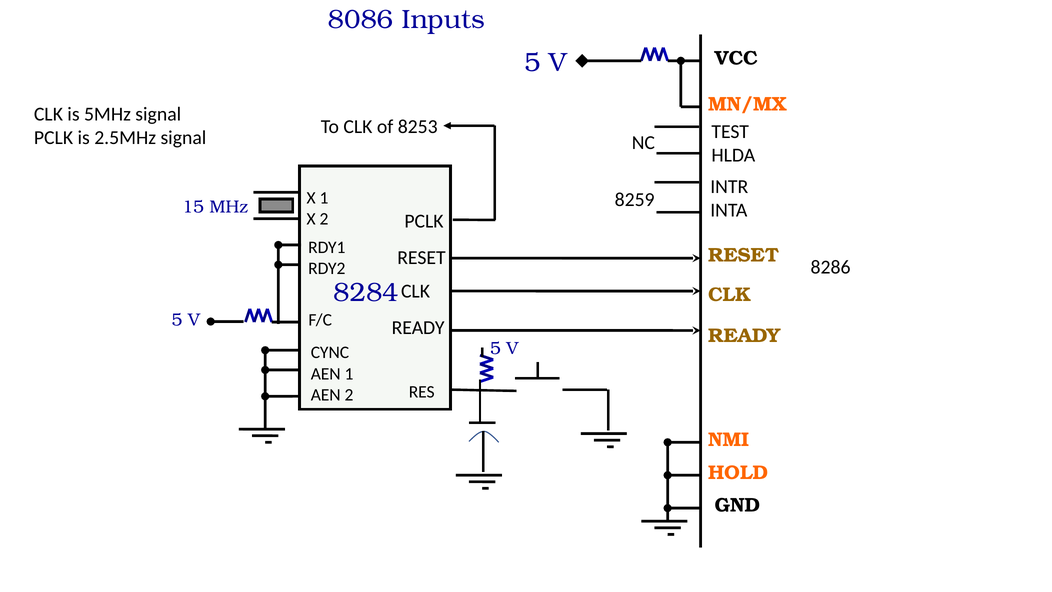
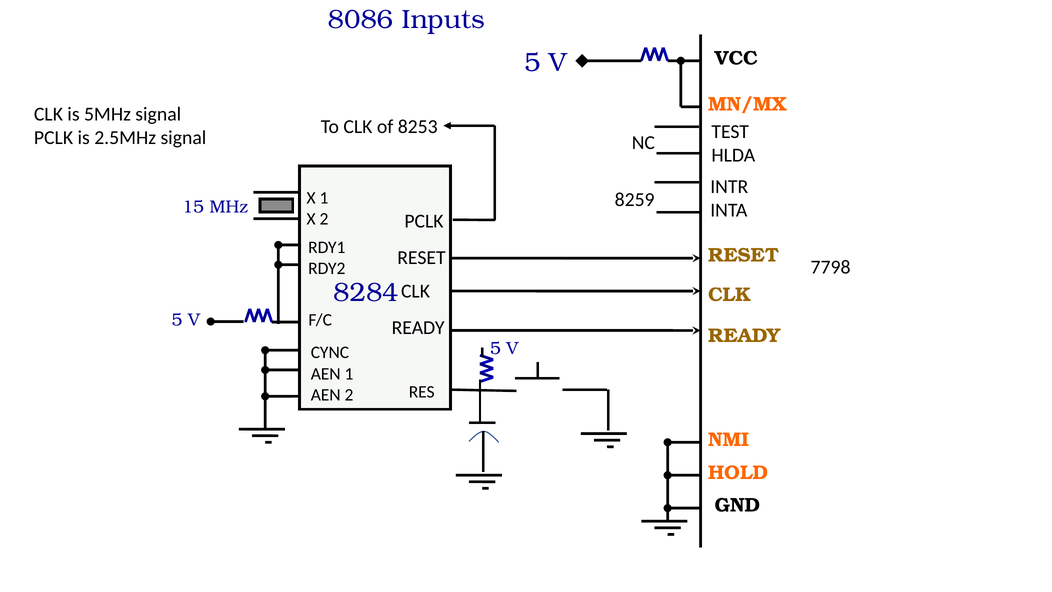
8286: 8286 -> 7798 (831, 267)
